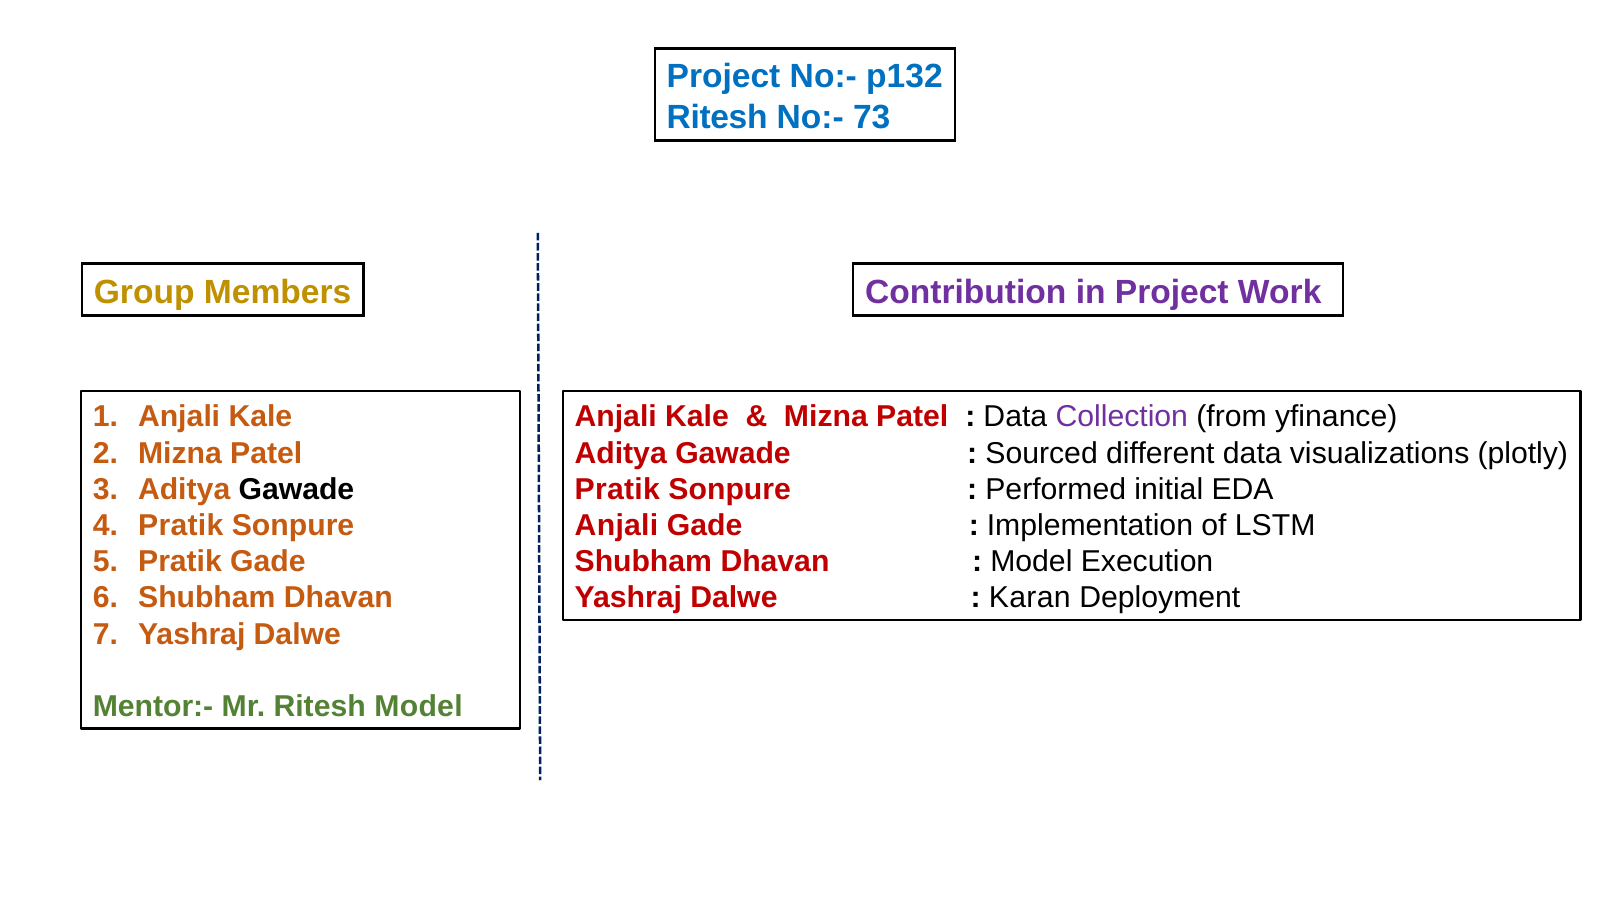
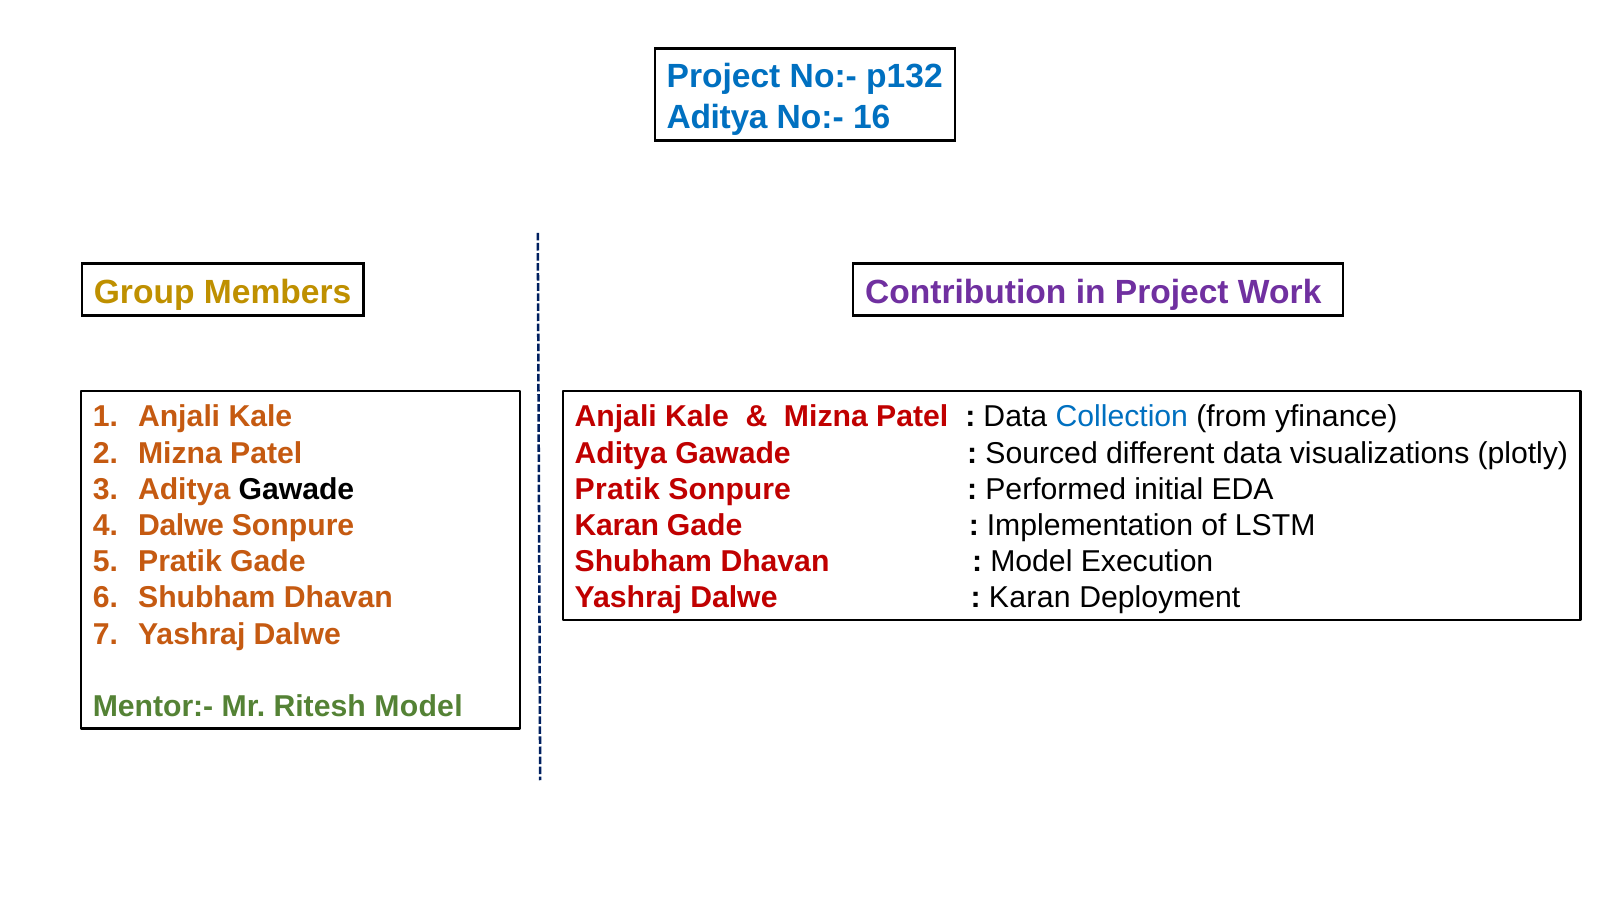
Ritesh: Ritesh -> Aditya (717, 117)
73: 73 -> 16 (872, 117)
Collection colour: purple -> blue (1122, 417)
Pratik: Pratik -> Dalwe (181, 526)
Anjali: Anjali -> Karan (617, 526)
